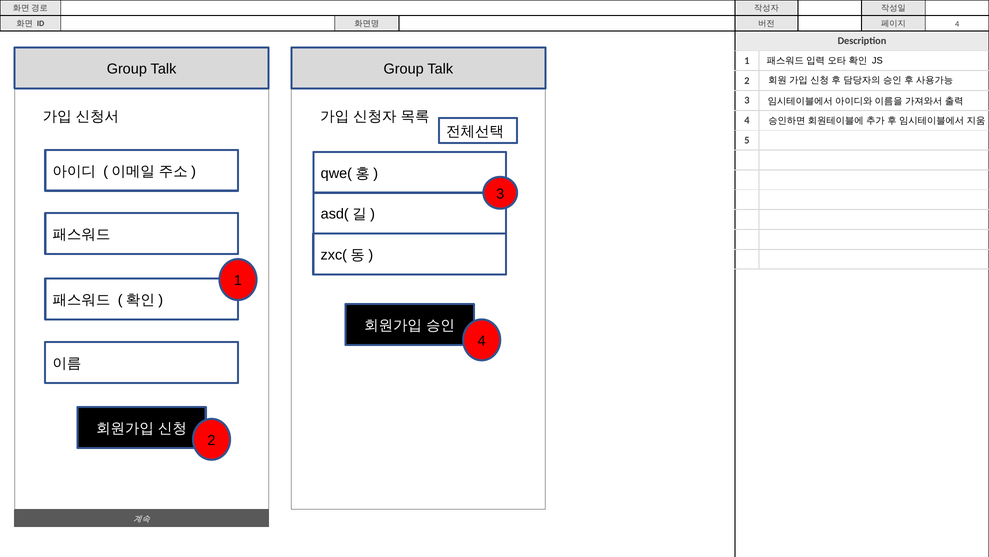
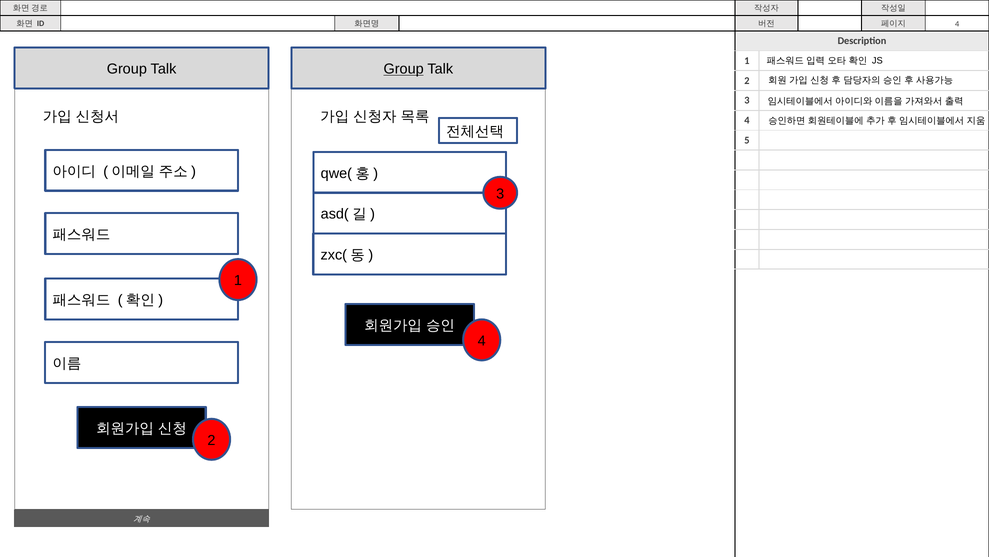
Group underline: none -> present (404, 69)
